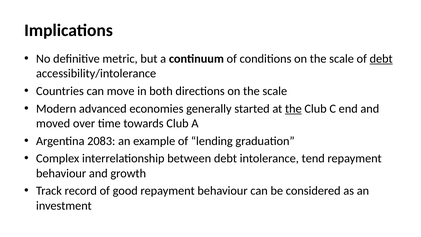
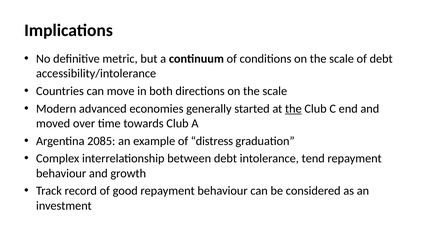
debt underline: present -> none (381, 59)
2083: 2083 -> 2085 (101, 141)
lending: lending -> distress (212, 141)
